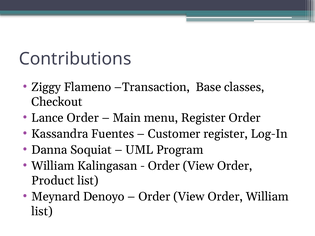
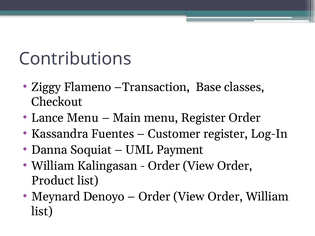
Lance Order: Order -> Menu (83, 118)
Program: Program -> Payment (180, 150)
